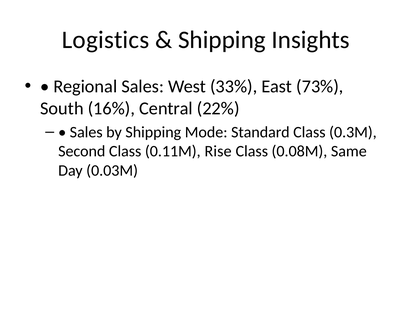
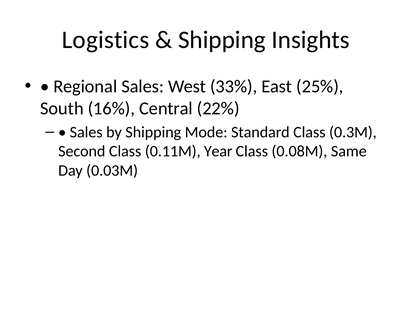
73%: 73% -> 25% (320, 86)
Rise: Rise -> Year (218, 151)
